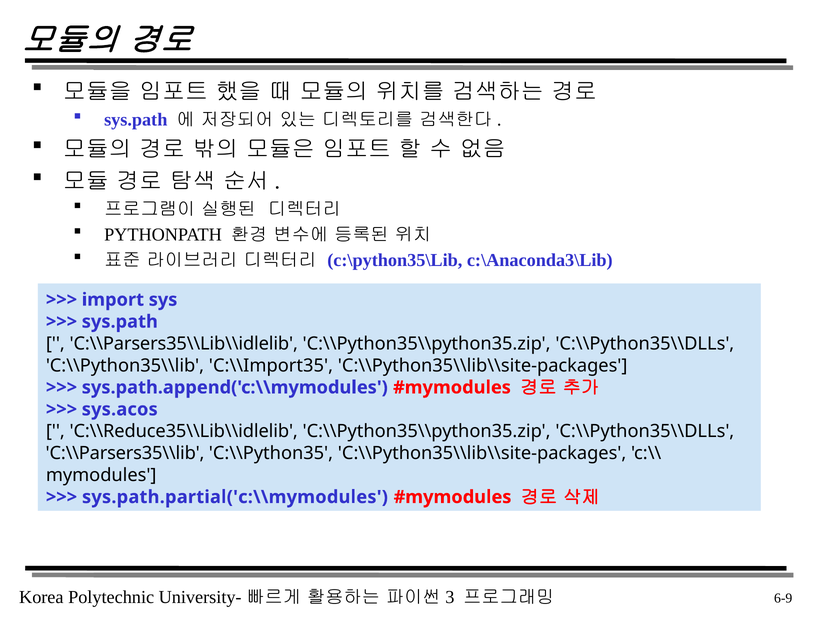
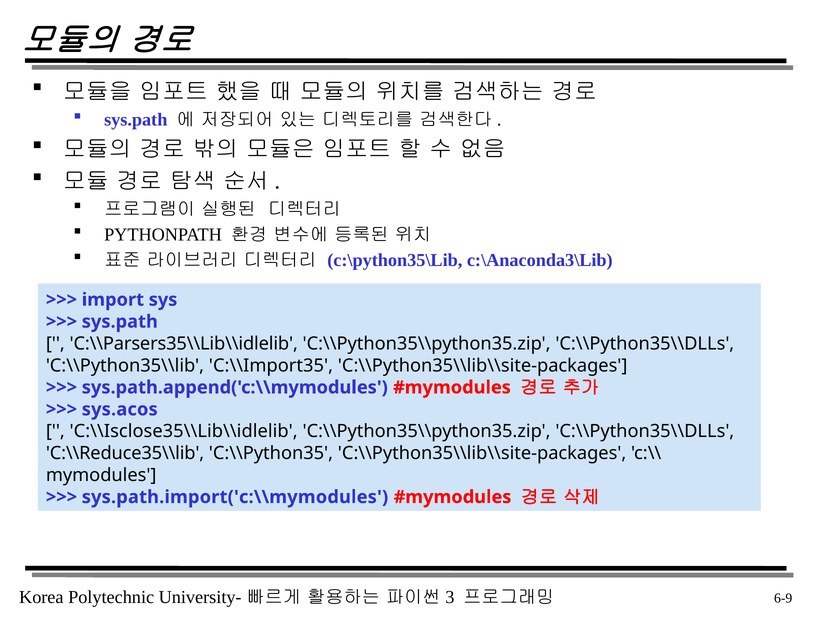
C:\\Reduce35\\Lib\\idlelib: C:\\Reduce35\\Lib\\idlelib -> C:\\Isclose35\\Lib\\idlelib (184, 431)
C:\\Parsers35\\lib: C:\\Parsers35\\lib -> C:\\Reduce35\\lib (125, 453)
sys.path.partial('c:\\mymodules: sys.path.partial('c:\\mymodules -> sys.path.import('c:\\mymodules (235, 497)
